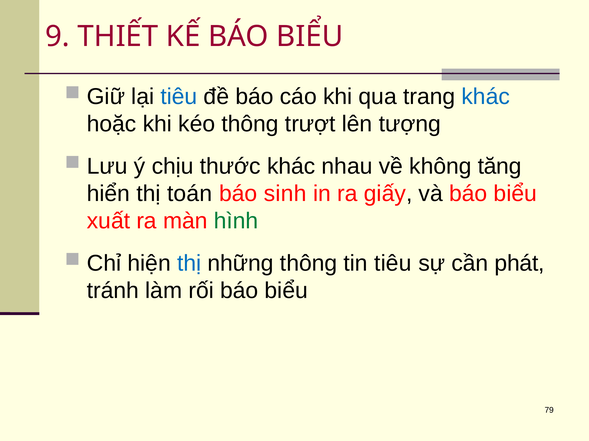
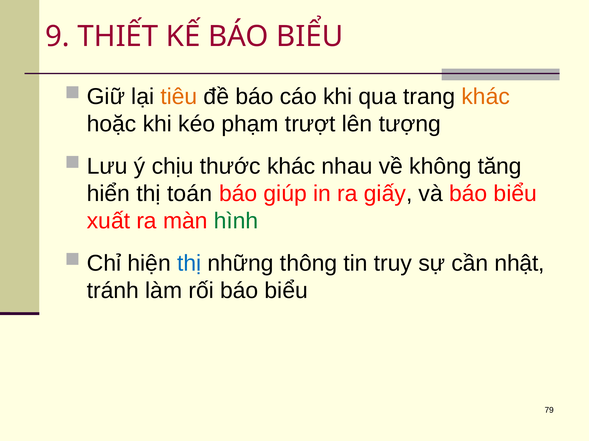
tiêu colour: blue -> orange (179, 97)
khác colour: blue -> orange (486, 97)
kéo thông: thông -> phạm (250, 124)
sinh: sinh -> giúp (285, 194)
tin tiêu: tiêu -> truy (393, 264)
phát: phát -> nhật (520, 264)
